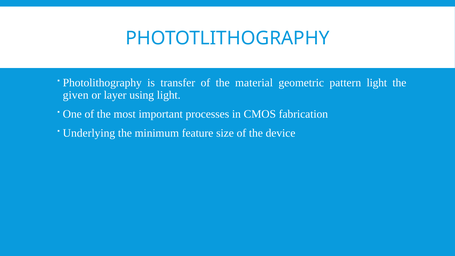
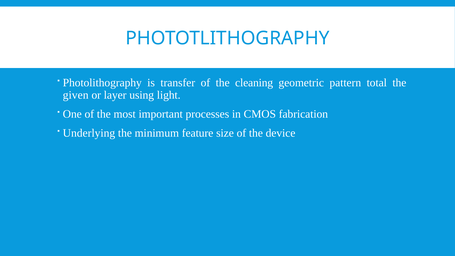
material: material -> cleaning (254, 83)
pattern light: light -> total (377, 83)
